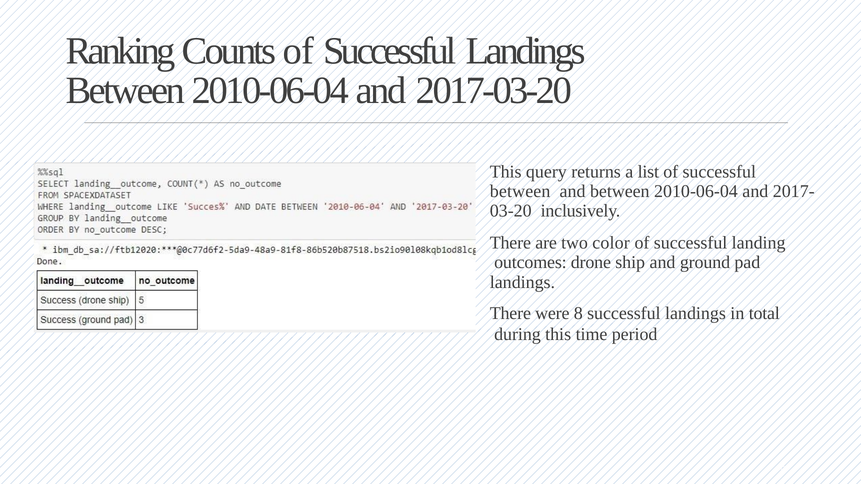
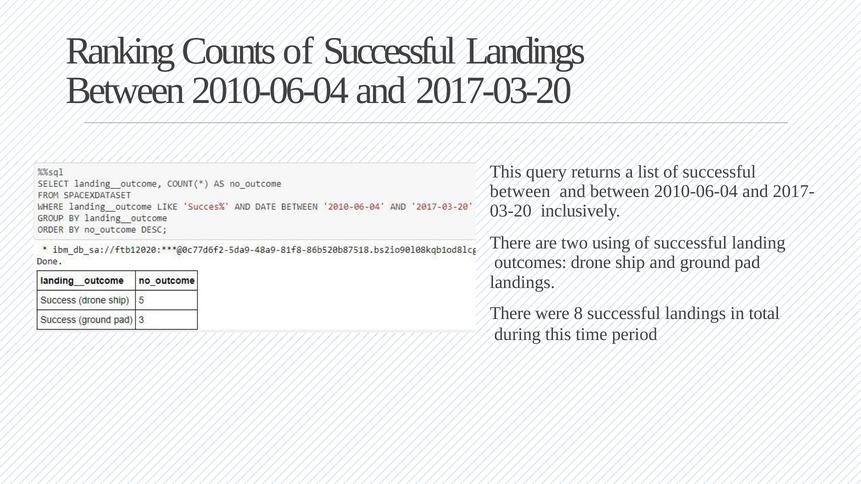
color: color -> using (611, 243)
